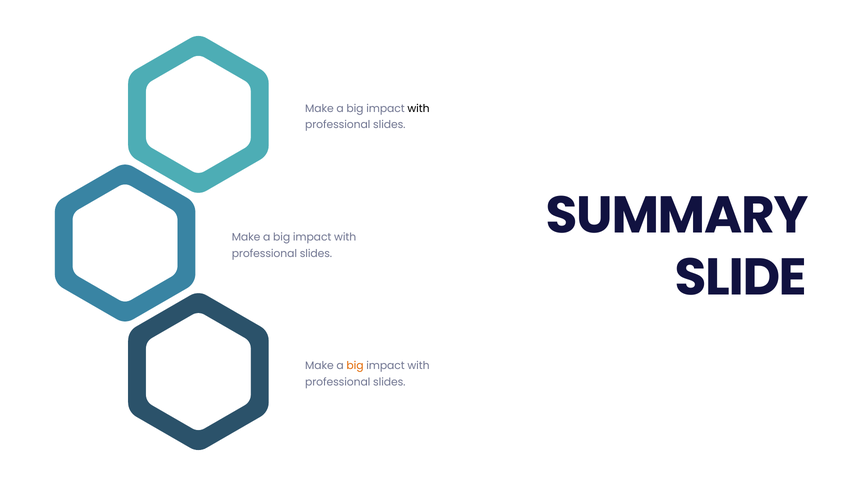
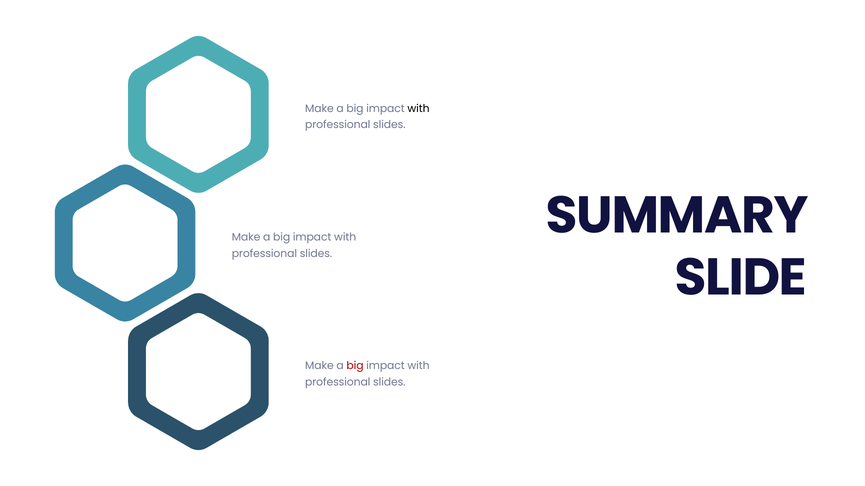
big colour: orange -> red (355, 366)
